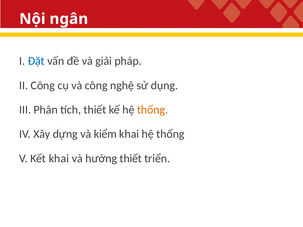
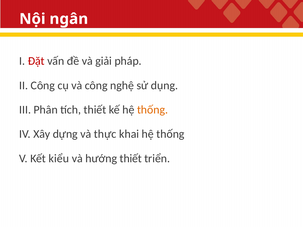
Đặt colour: blue -> red (36, 61)
kiểm: kiểm -> thực (105, 134)
Kết khai: khai -> kiểu (59, 159)
